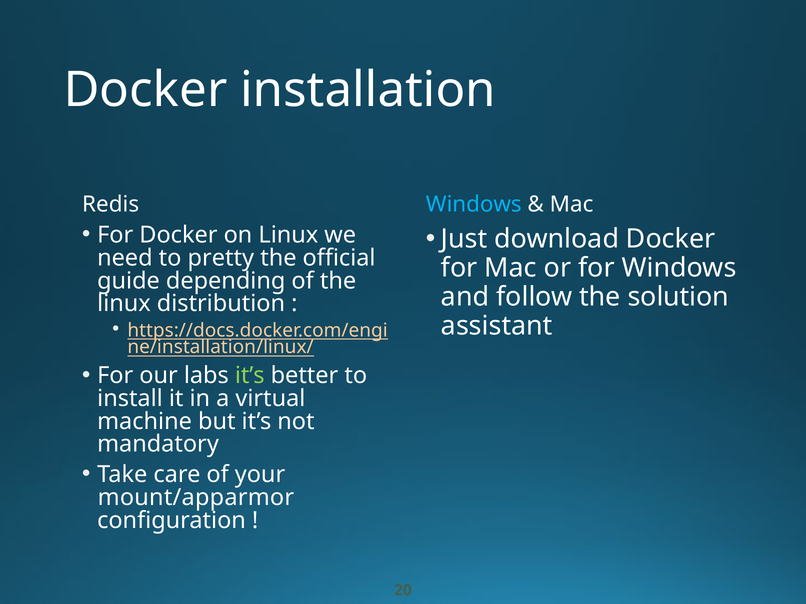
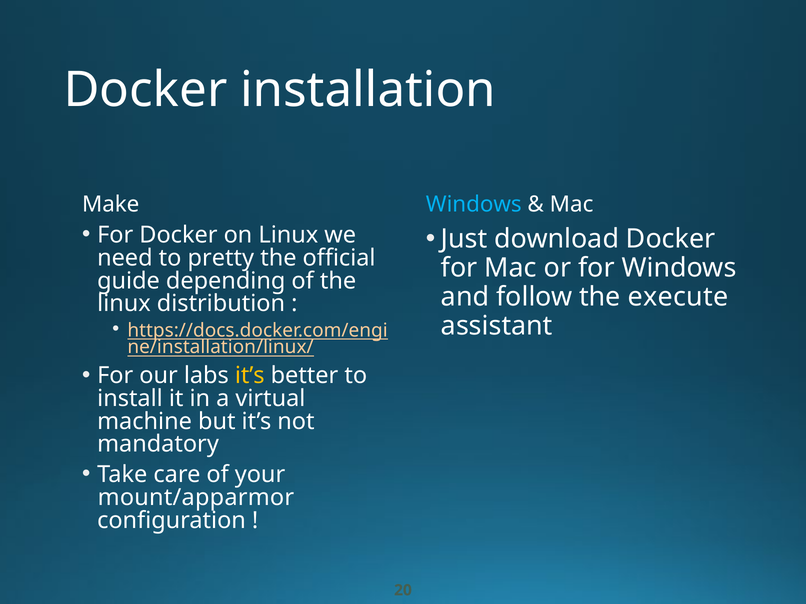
Redis: Redis -> Make (111, 205)
solution: solution -> execute (678, 297)
it’s colour: light green -> yellow (250, 376)
